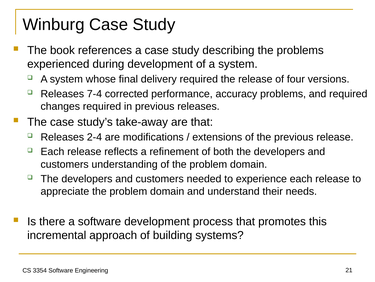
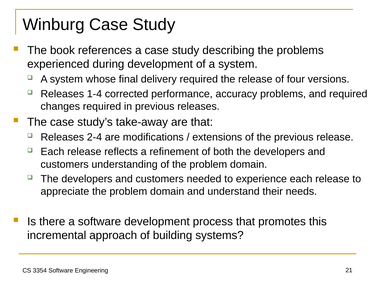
7-4: 7-4 -> 1-4 (94, 94)
